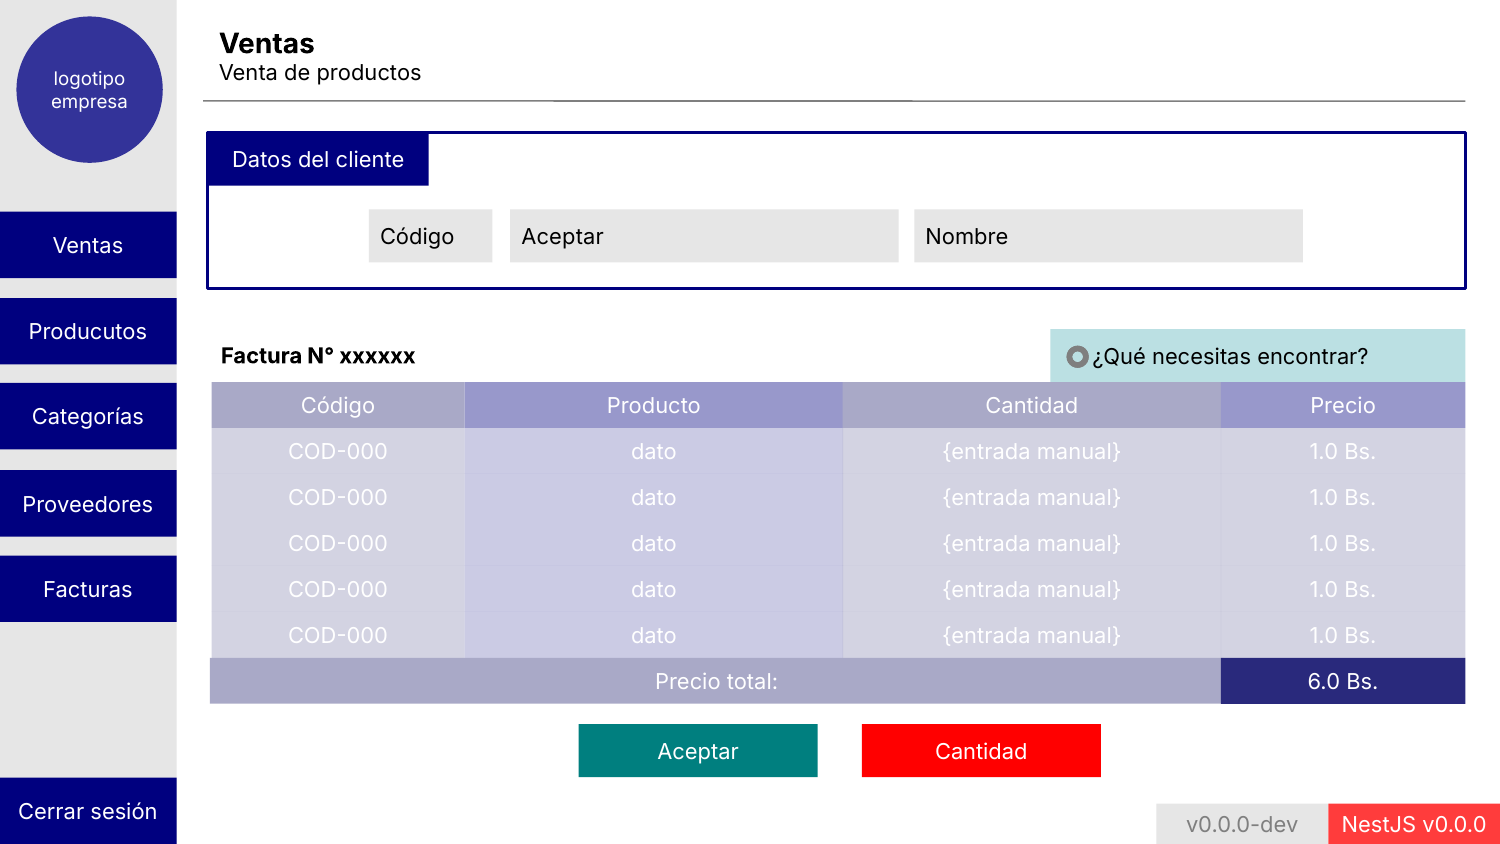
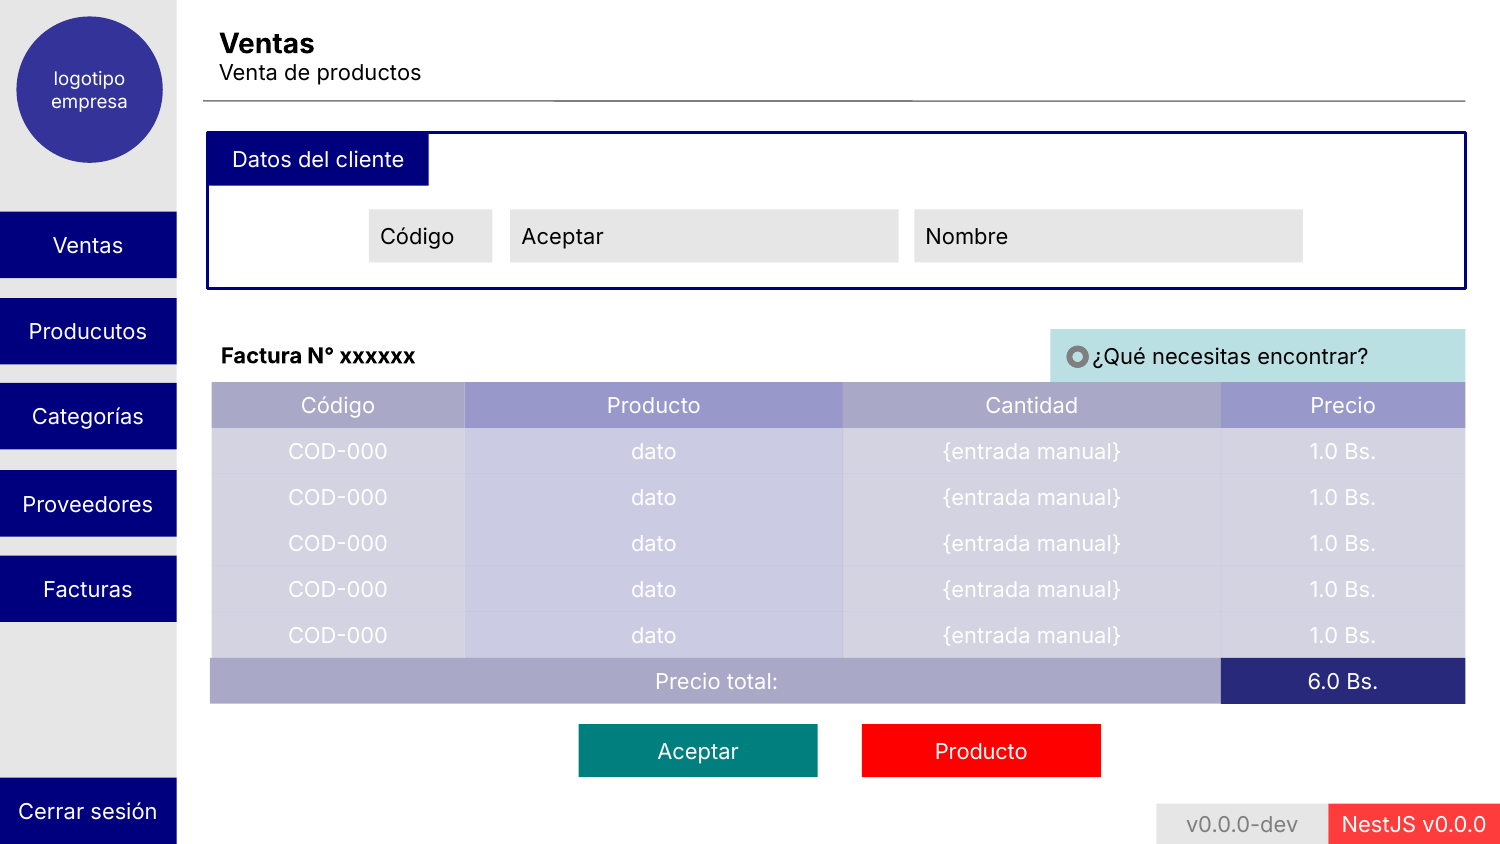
Aceptar Cantidad: Cantidad -> Producto (981, 752)
